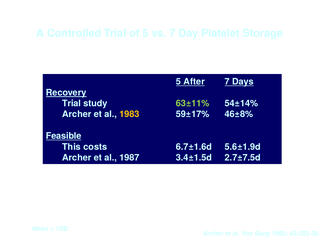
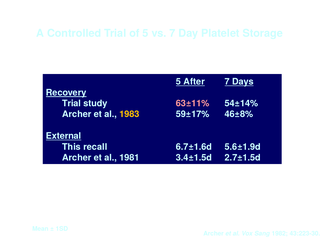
63±11% colour: light green -> pink (193, 103)
Feasible: Feasible -> External (64, 136)
costs: costs -> recall (95, 147)
1987: 1987 -> 1981 (129, 157)
2.7±7.5d: 2.7±7.5d -> 2.7±1.5d (243, 157)
